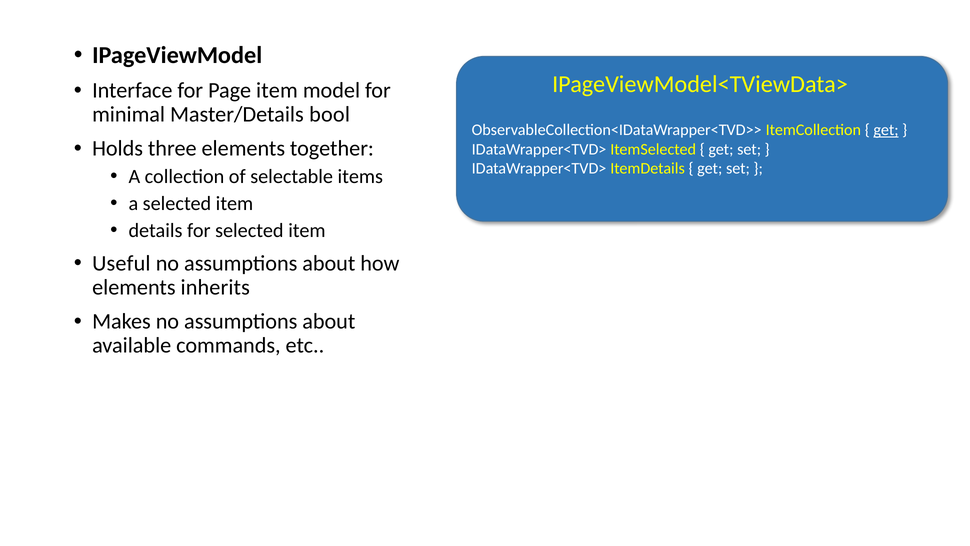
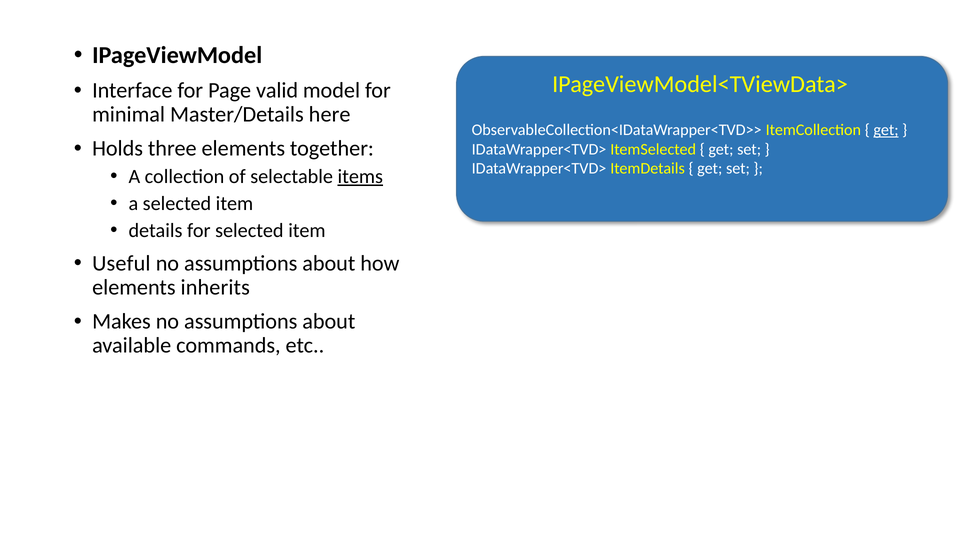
Page item: item -> valid (277, 90)
bool: bool -> here (330, 114)
items underline: none -> present (360, 177)
